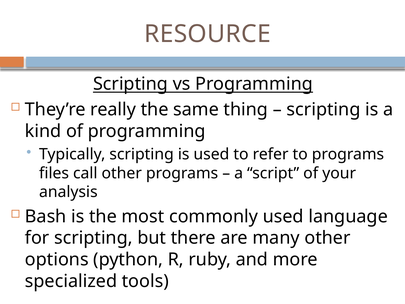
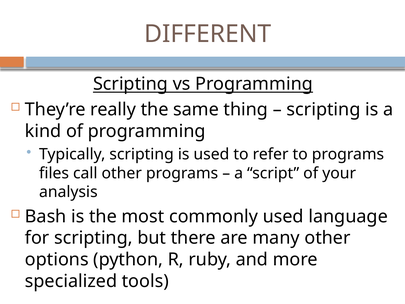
RESOURCE: RESOURCE -> DIFFERENT (208, 34)
